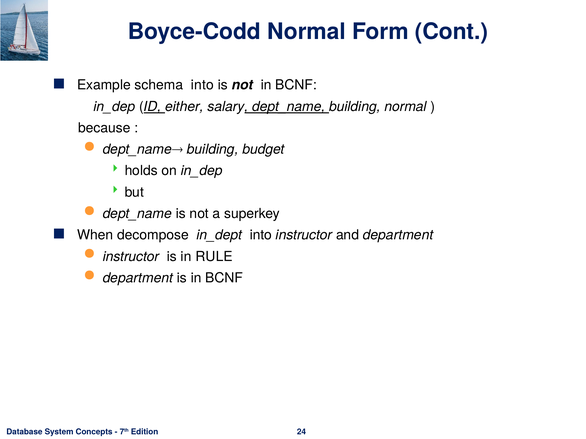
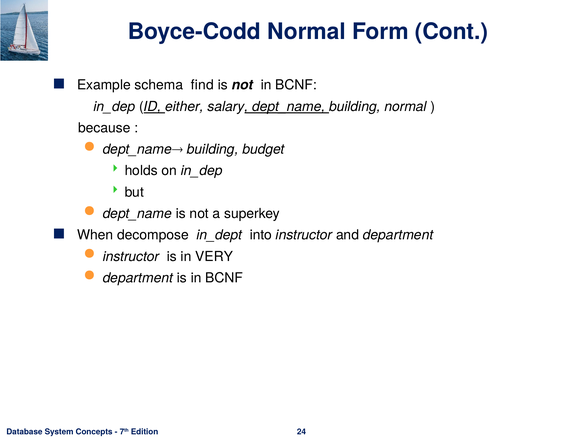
schema into: into -> find (202, 85)
RULE: RULE -> VERY (214, 257)
